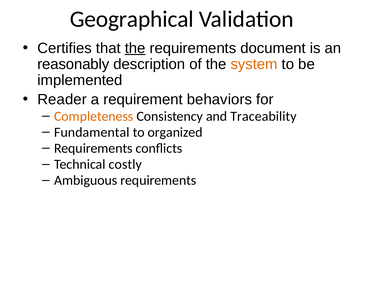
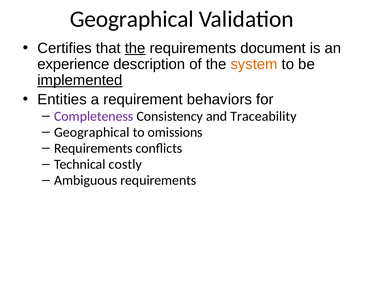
reasonably: reasonably -> experience (73, 64)
implemented underline: none -> present (80, 80)
Reader: Reader -> Entities (62, 99)
Completeness colour: orange -> purple (94, 116)
Fundamental: Fundamental -> Geographical (92, 132)
organized: organized -> omissions (175, 132)
